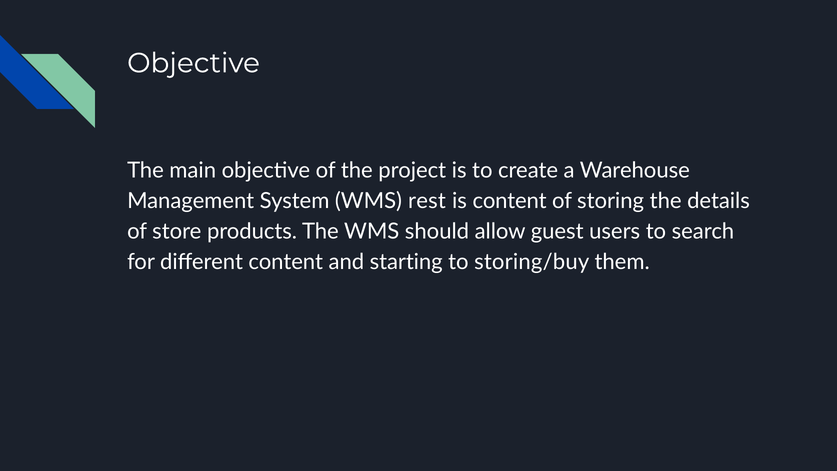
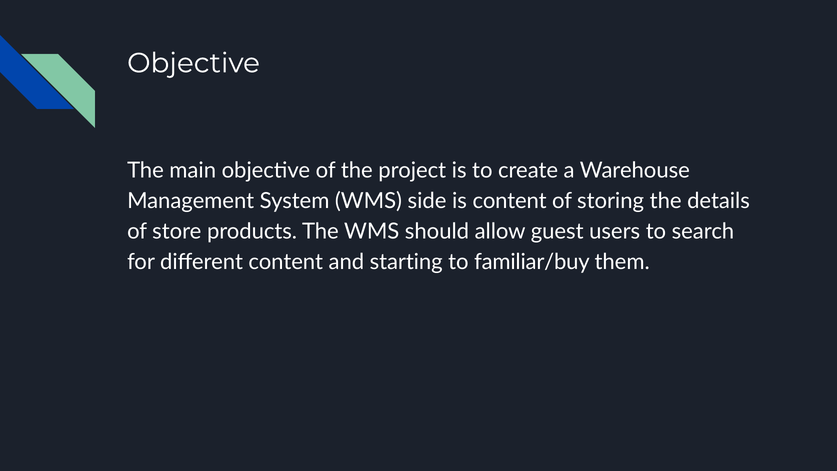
rest: rest -> side (427, 201)
storing/buy: storing/buy -> familiar/buy (532, 262)
